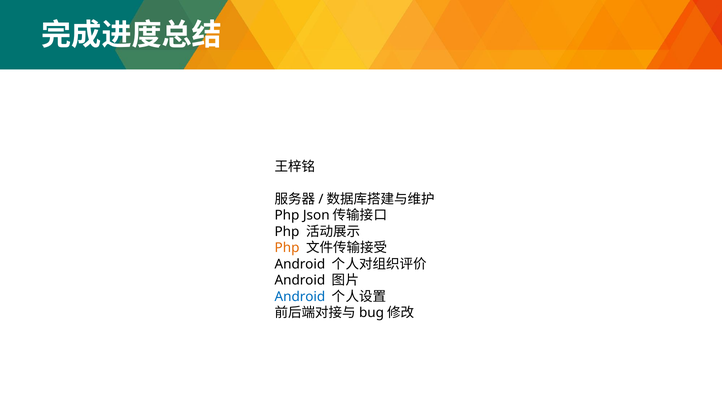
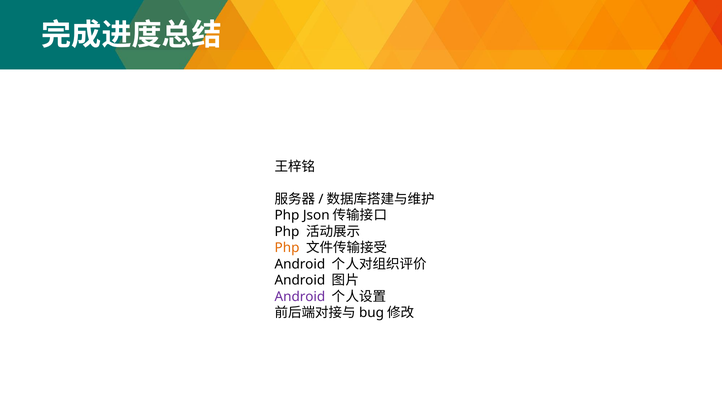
Android colour: blue -> purple (300, 297)
